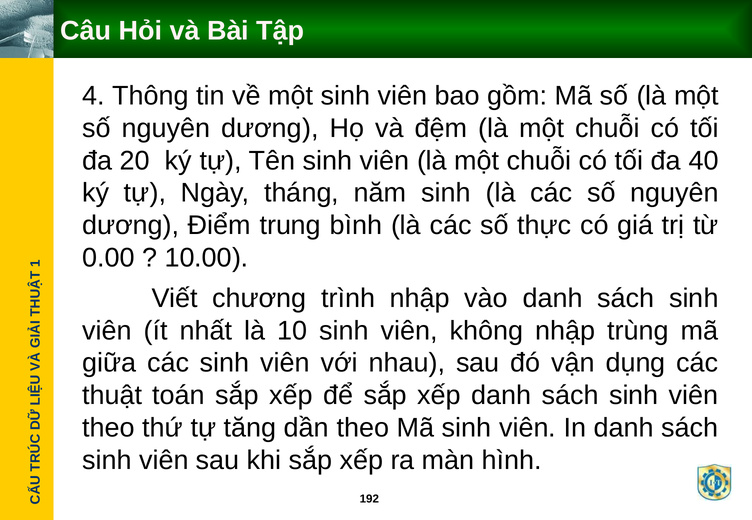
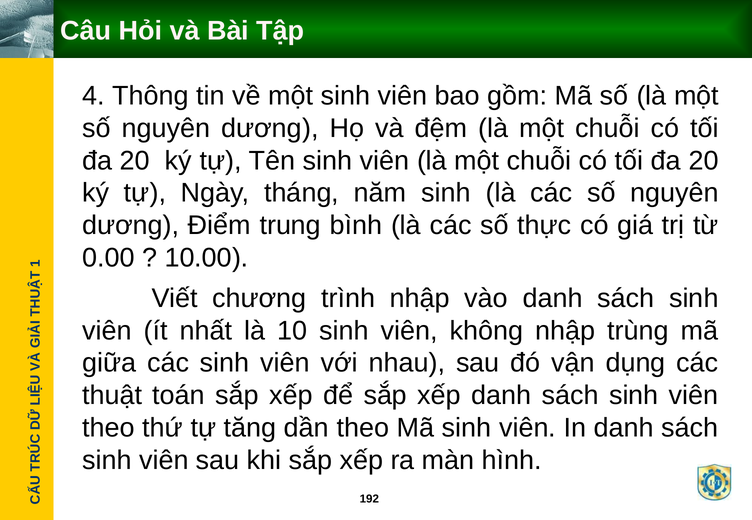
40: 40 -> 20 (704, 161)
